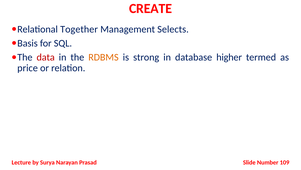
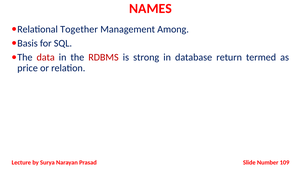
CREATE: CREATE -> NAMES (150, 9)
Selects: Selects -> Among (173, 29)
RDBMS colour: orange -> red (103, 57)
higher: higher -> return (229, 57)
